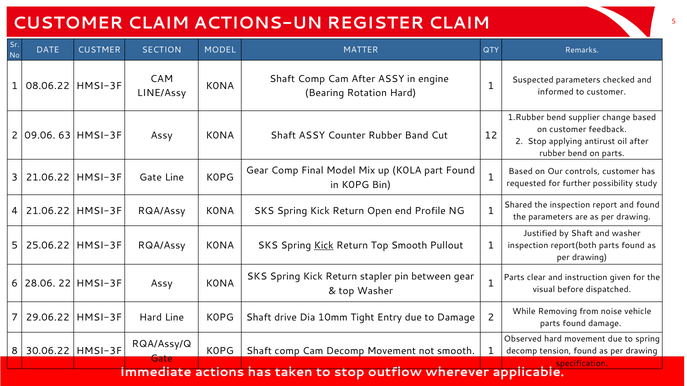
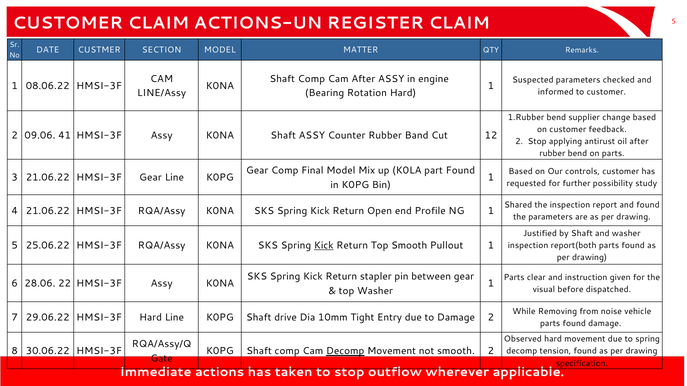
63: 63 -> 41 (65, 136)
HMSI-3F Gate: Gate -> Gear (151, 178)
Decomp underline: none -> present (345, 352)
smooth 1: 1 -> 2 (491, 352)
